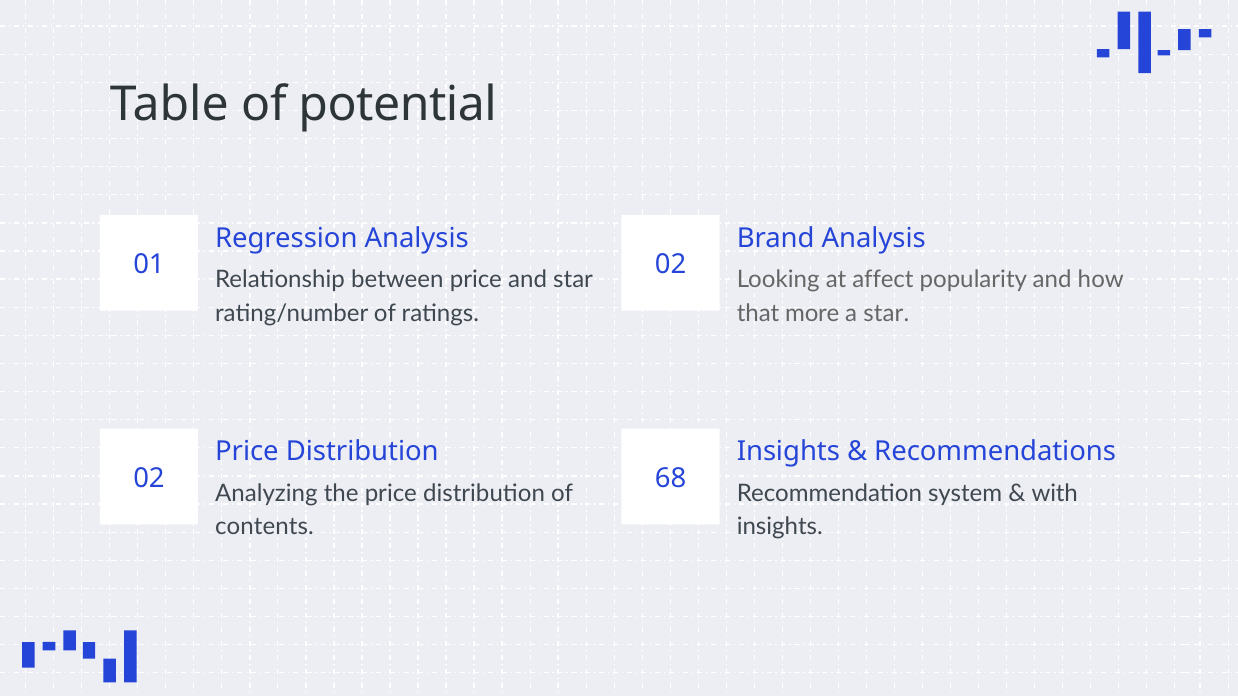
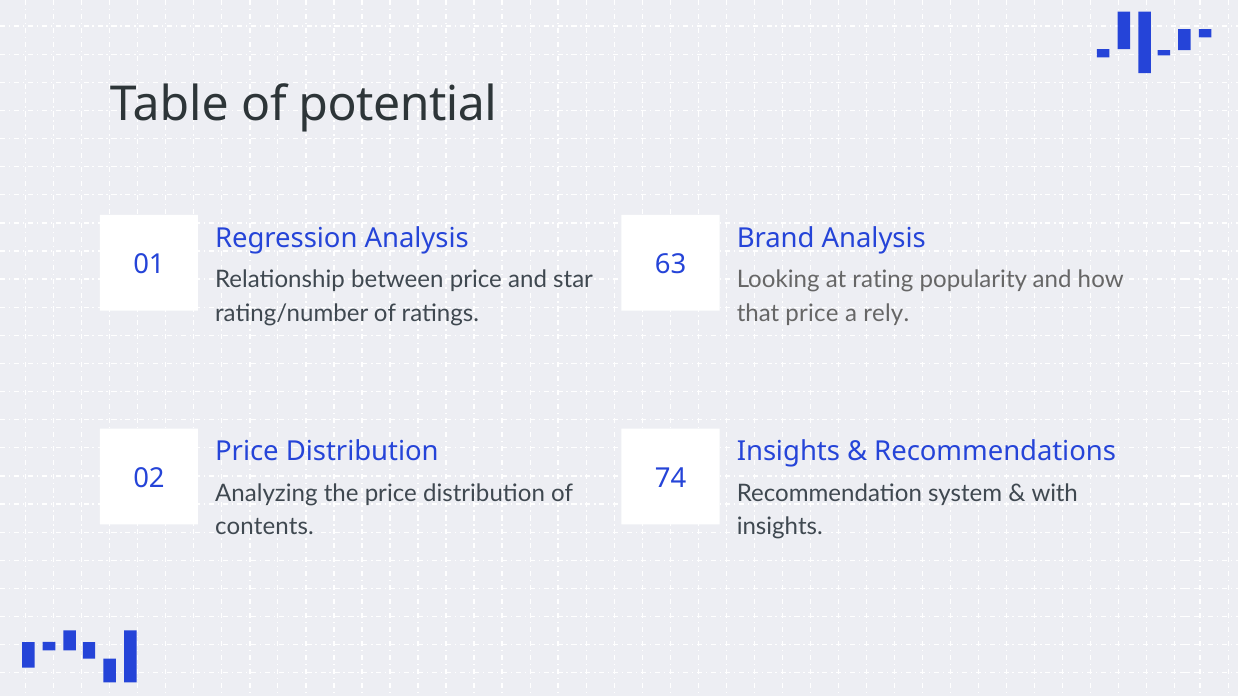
01 02: 02 -> 63 (671, 265)
affect: affect -> rating (883, 280)
that more: more -> price (812, 313)
a star: star -> rely (886, 313)
68: 68 -> 74 (671, 479)
